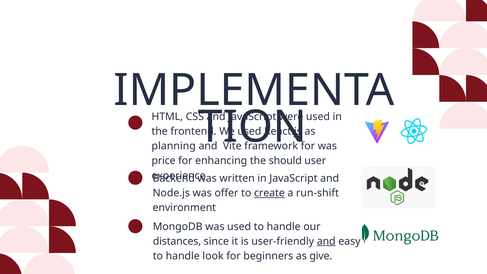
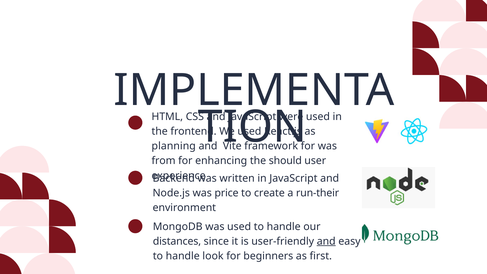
price: price -> from (164, 161)
offer: offer -> price (227, 193)
create underline: present -> none (269, 193)
run-shift: run-shift -> run-their (318, 193)
give: give -> first (321, 256)
